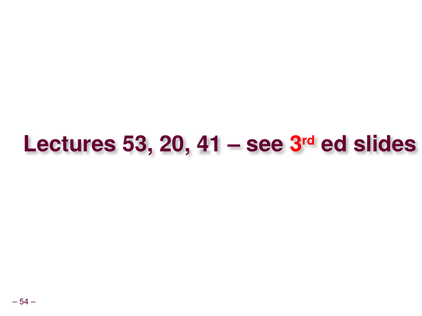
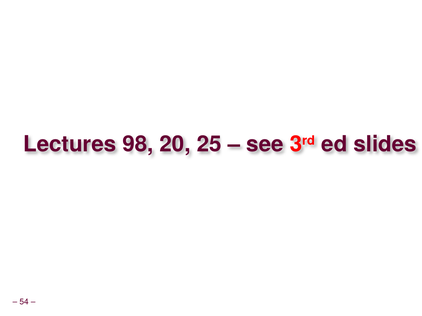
53: 53 -> 98 (138, 144)
41: 41 -> 25 (209, 144)
